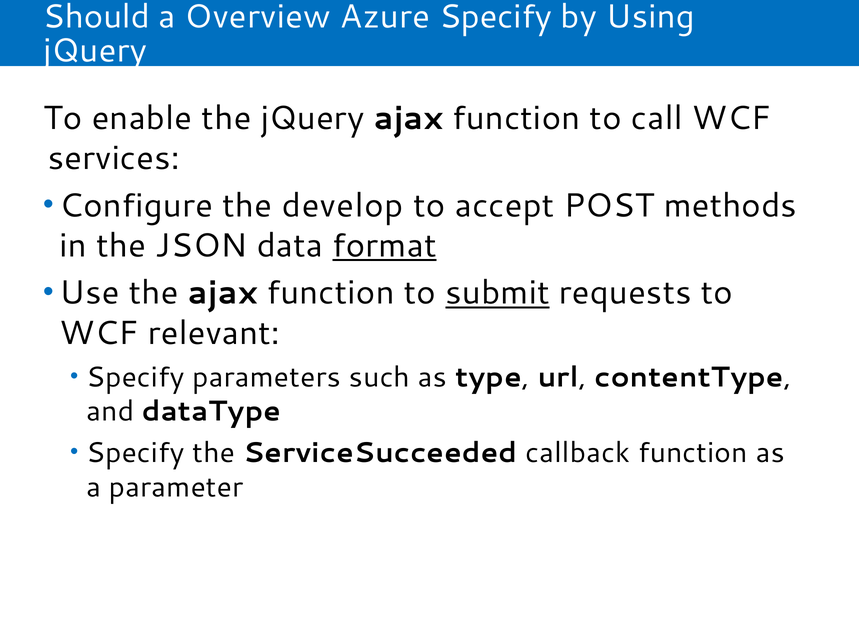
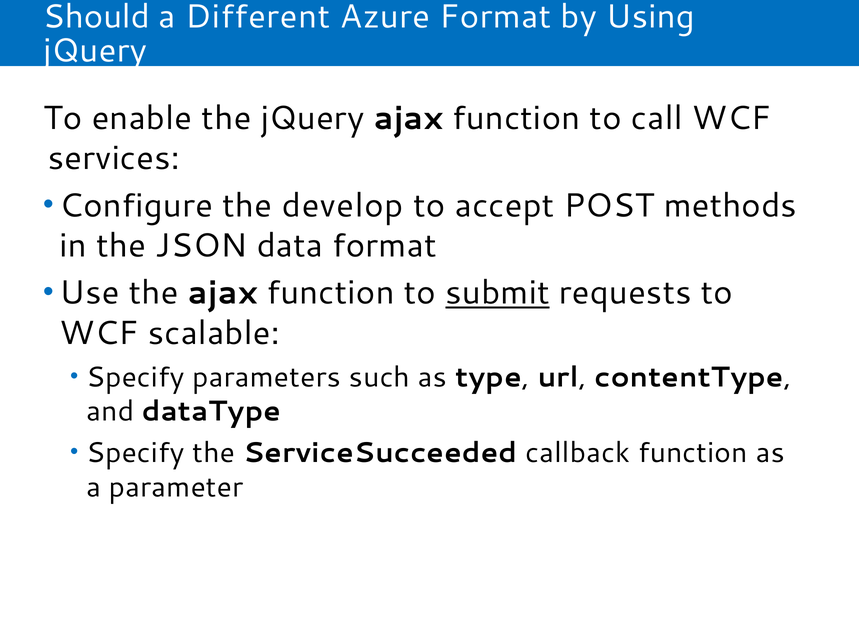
Overview: Overview -> Different (258, 17)
Azure Specify: Specify -> Format (495, 17)
format underline: present -> none (385, 246)
relevant: relevant -> scalable (214, 333)
